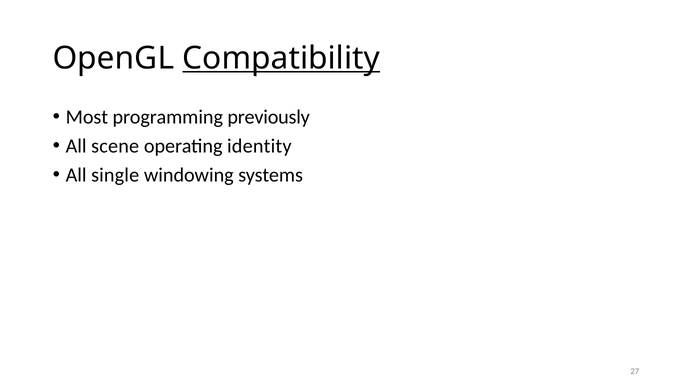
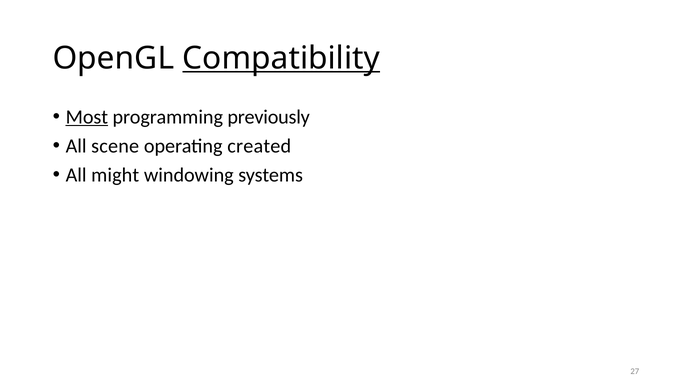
Most underline: none -> present (87, 117)
identity: identity -> created (259, 146)
single: single -> might (115, 175)
